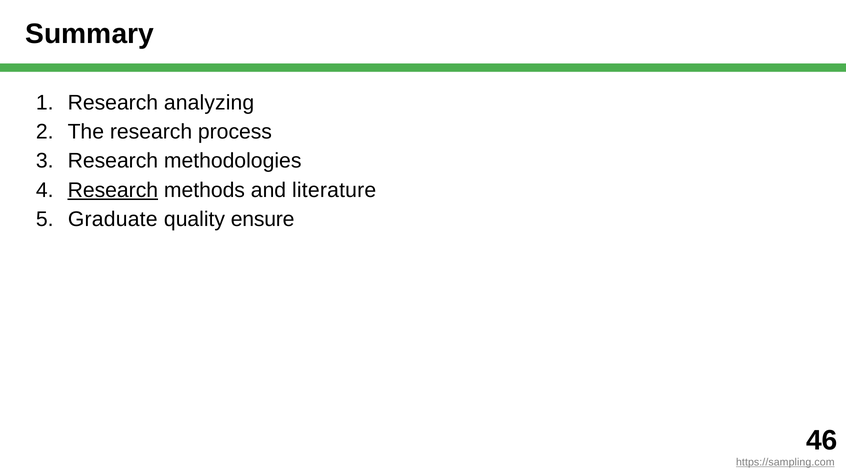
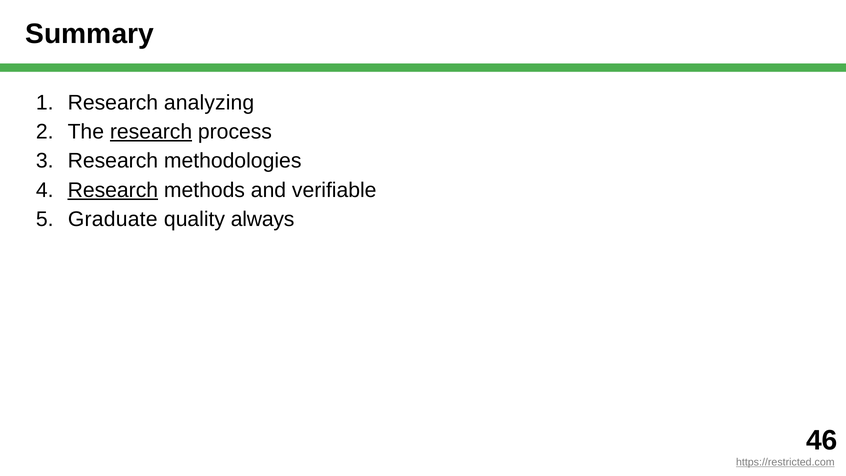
research underline: none -> present (151, 132)
literature: literature -> verifiable (334, 190)
ensure: ensure -> always (263, 219)
https://sampling.com: https://sampling.com -> https://restricted.com (785, 462)
